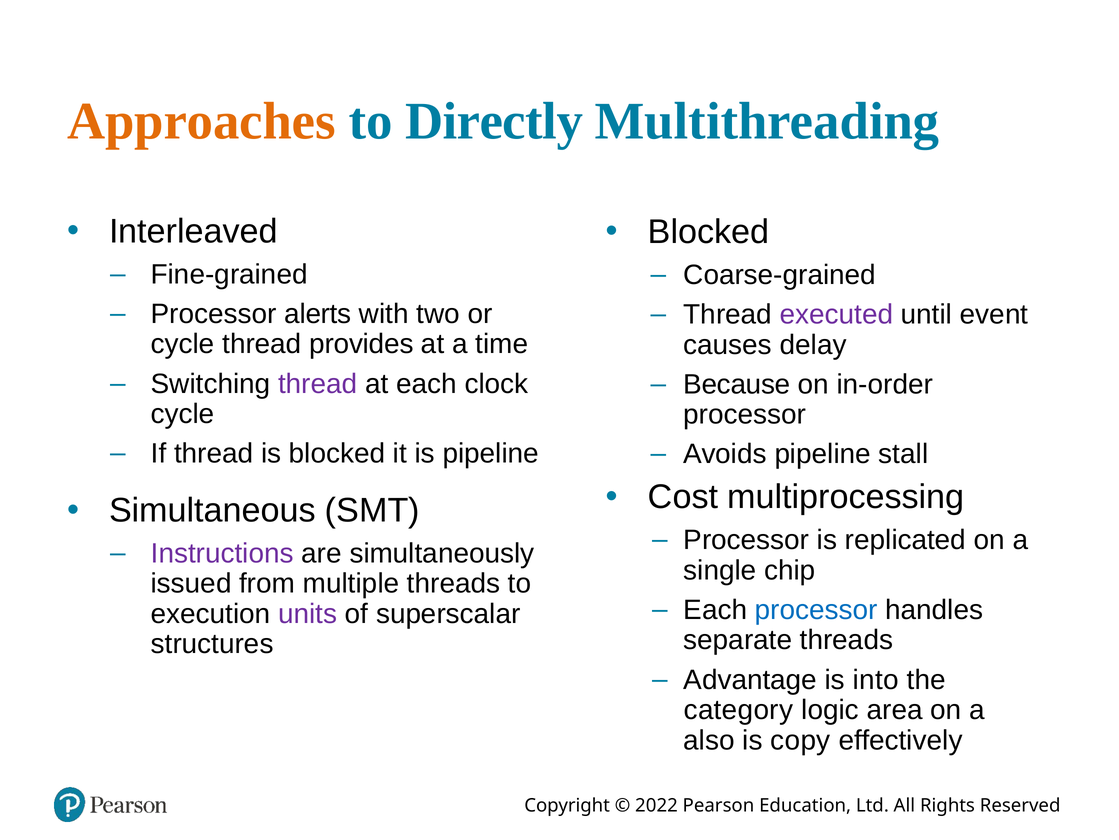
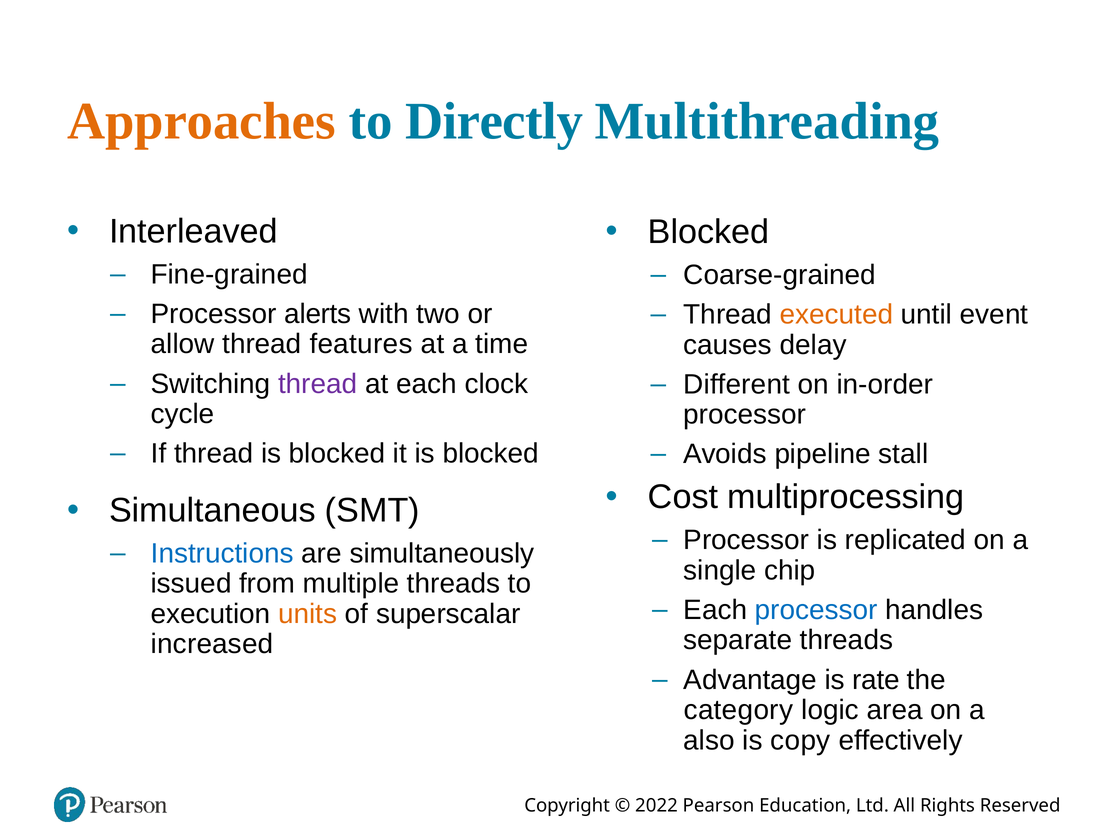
executed colour: purple -> orange (836, 314)
cycle: cycle -> allow (183, 344)
provides: provides -> features (361, 344)
Because: Because -> Different (737, 384)
it is pipeline: pipeline -> blocked (491, 453)
Instructions colour: purple -> blue (222, 553)
units colour: purple -> orange (308, 613)
structures: structures -> increased (212, 644)
into: into -> rate (876, 679)
